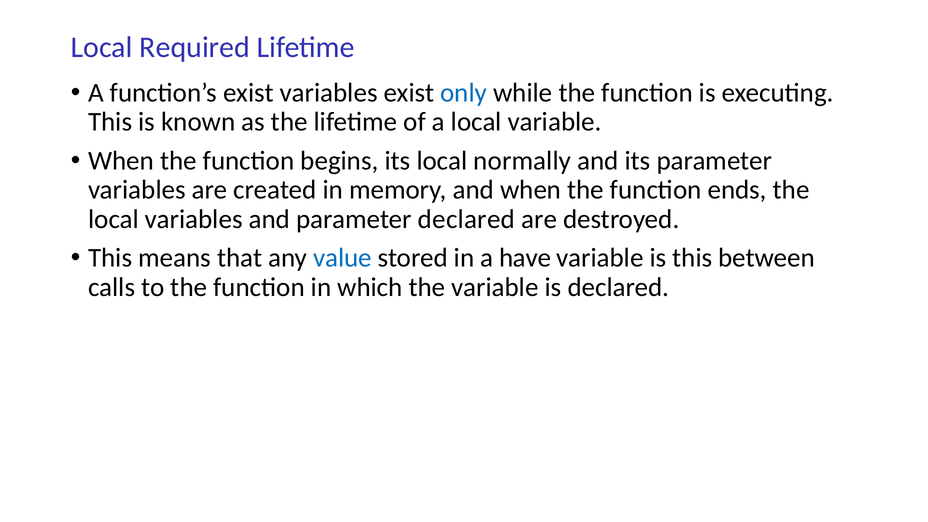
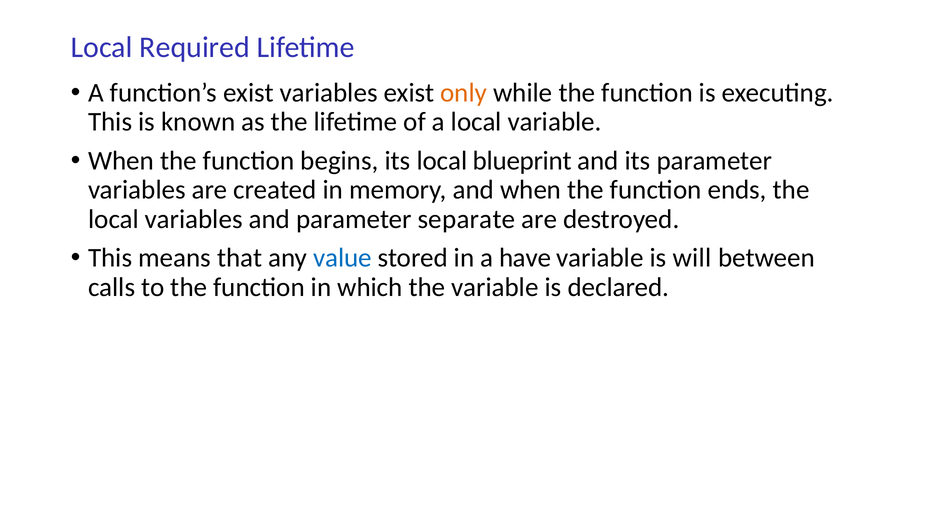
only colour: blue -> orange (464, 93)
normally: normally -> blueprint (522, 161)
parameter declared: declared -> separate (466, 219)
is this: this -> will (692, 258)
